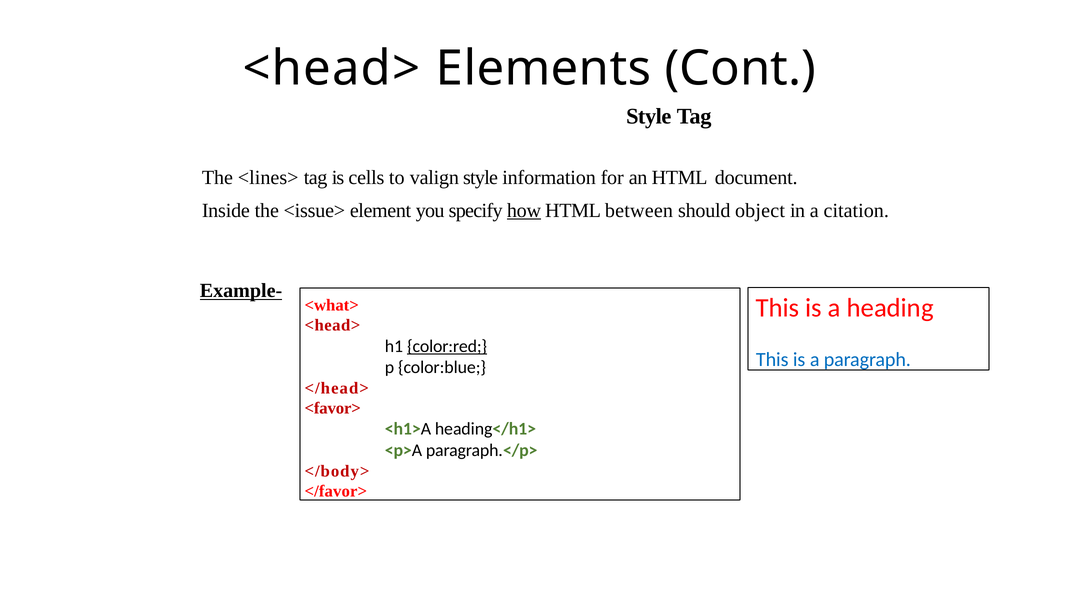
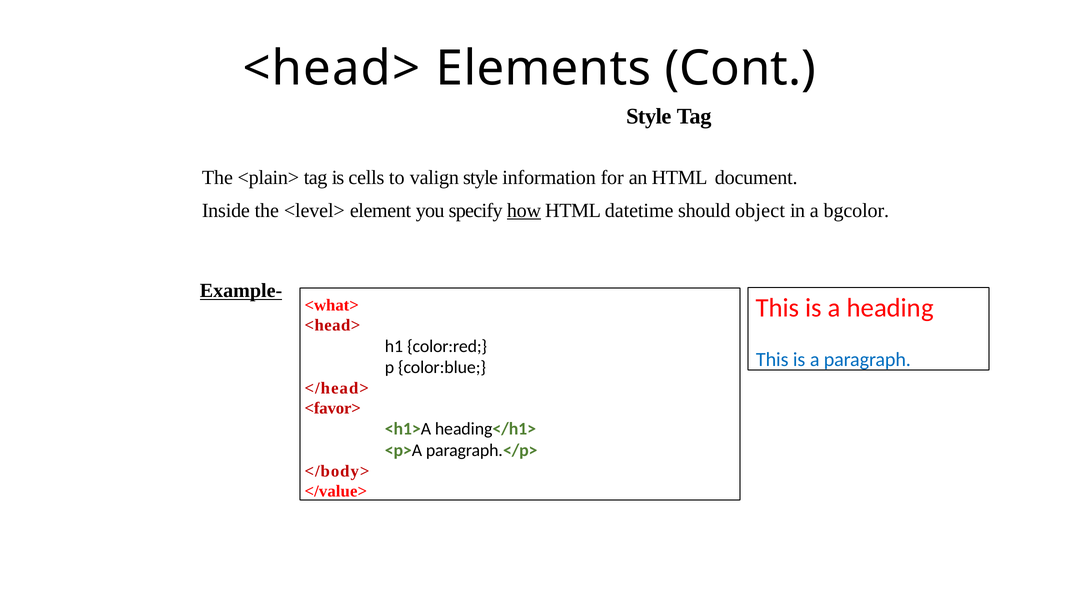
<lines>: <lines> -> <plain> (268, 178)
<issue>: <issue> -> <level> (314, 211)
between: between -> datetime (639, 211)
citation: citation -> bgcolor (856, 211)
color:red underline: present -> none (447, 346)
</favor>: </favor> -> </value> (336, 491)
